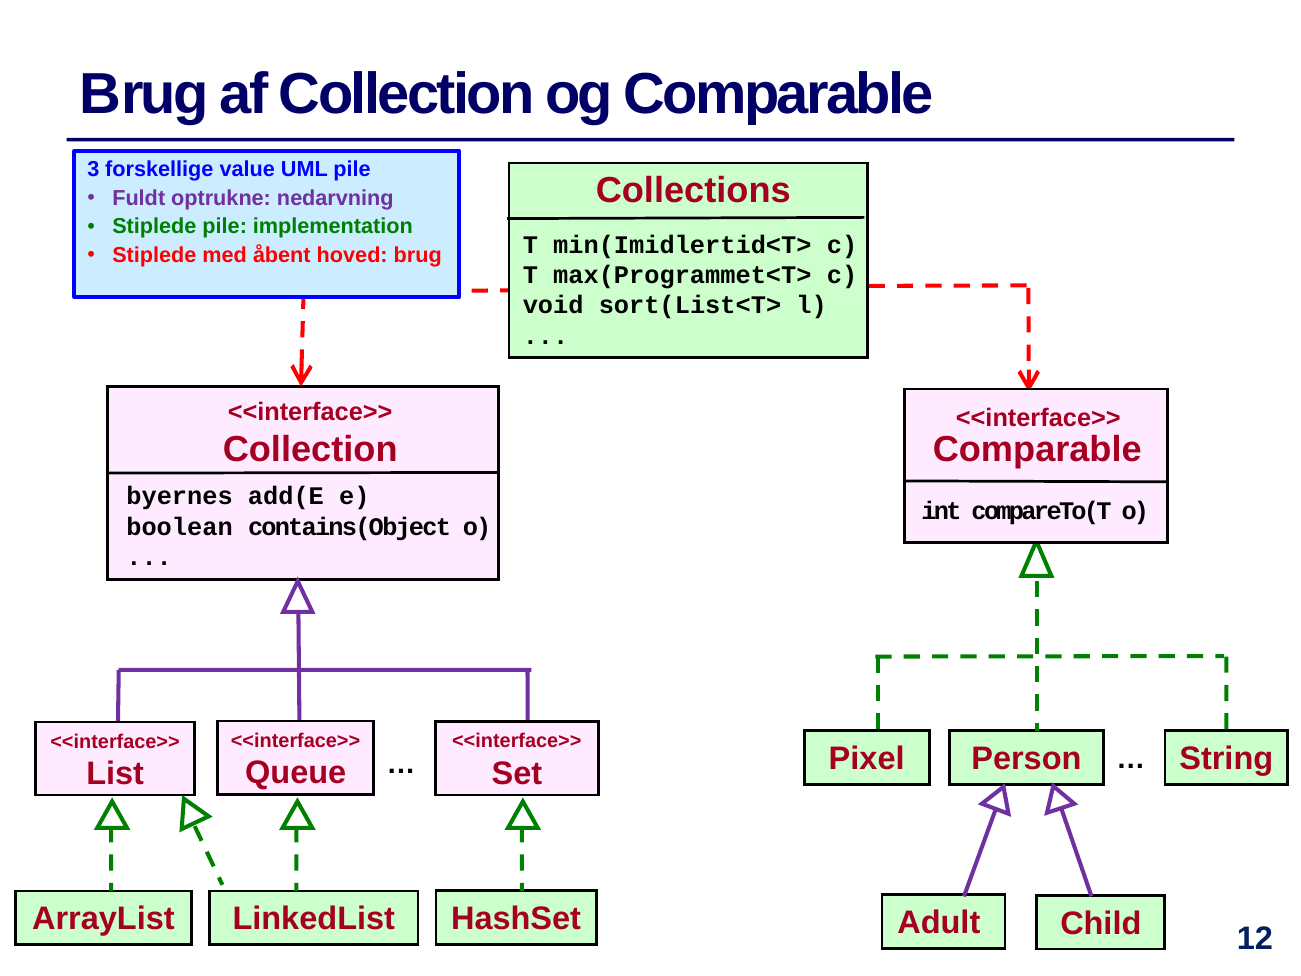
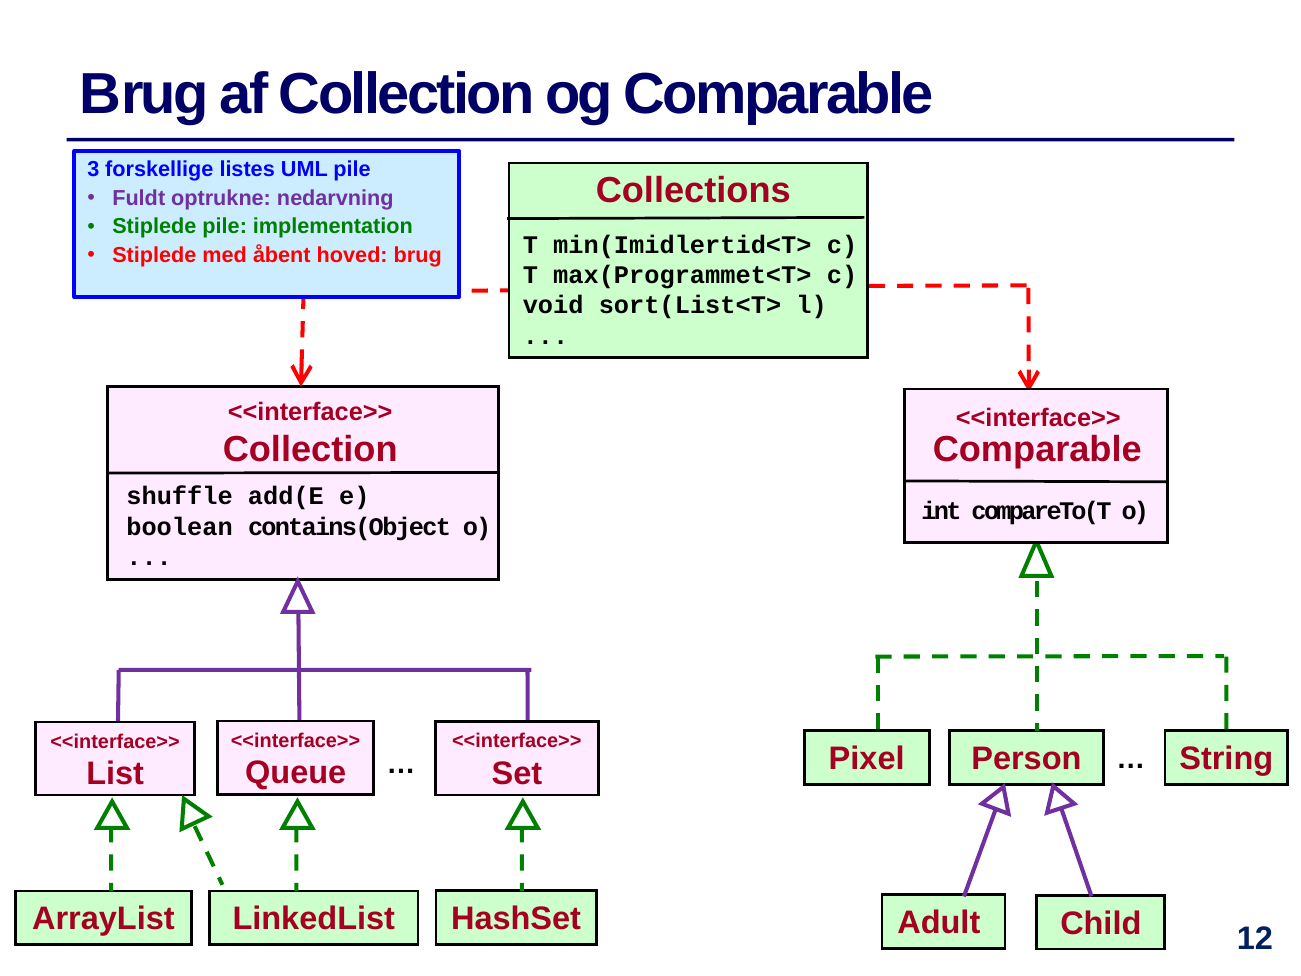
value: value -> listes (247, 169)
byernes: byernes -> shuffle (180, 496)
